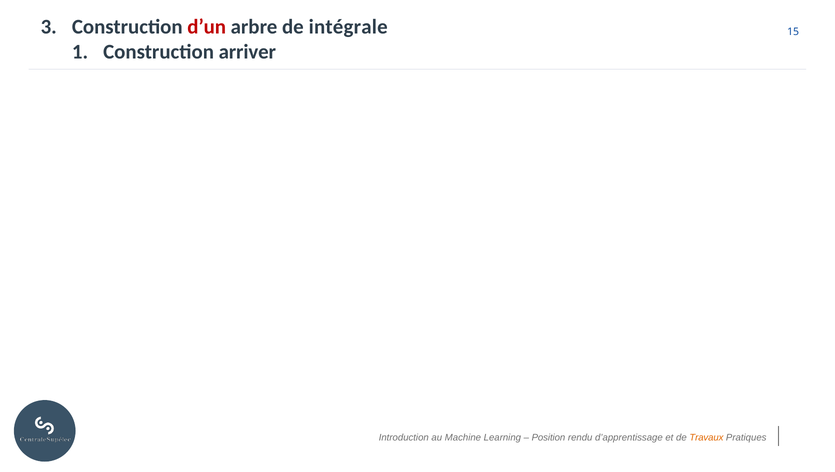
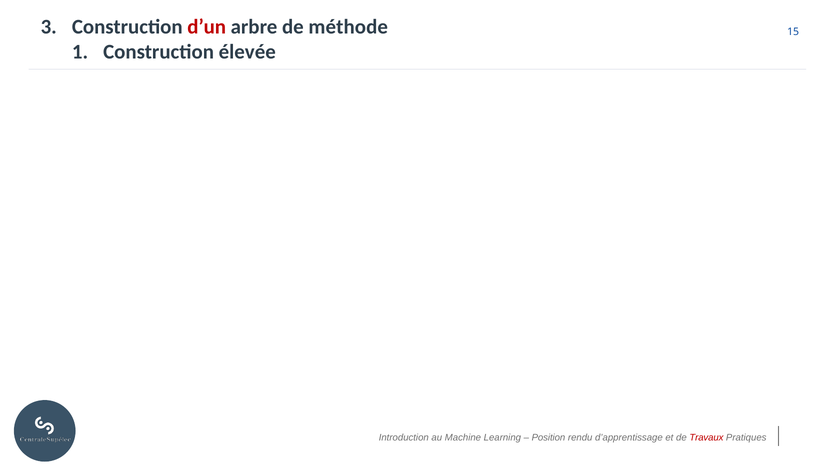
intégrale: intégrale -> méthode (348, 27)
arriver: arriver -> élevée (247, 52)
Travaux colour: orange -> red (706, 438)
